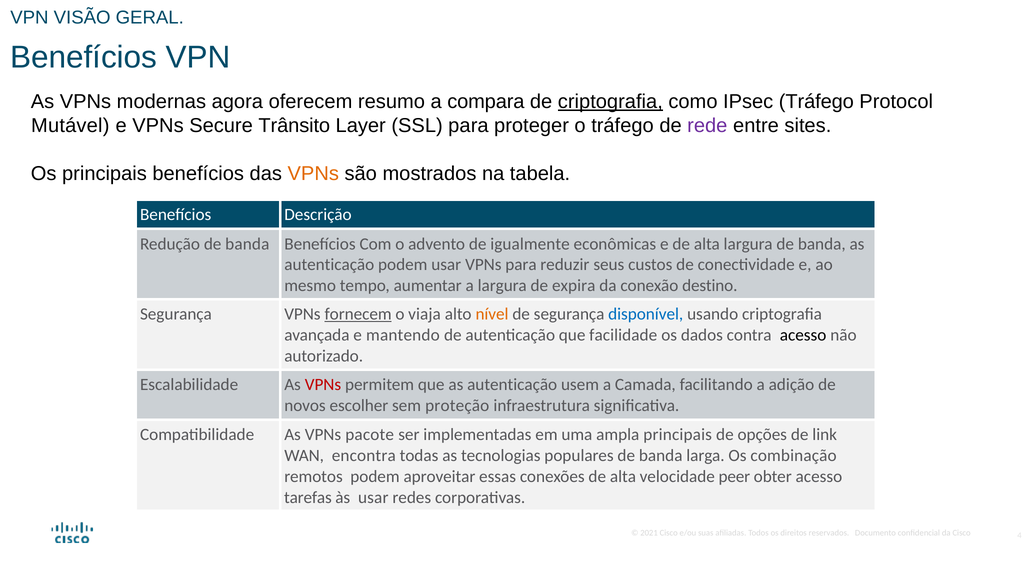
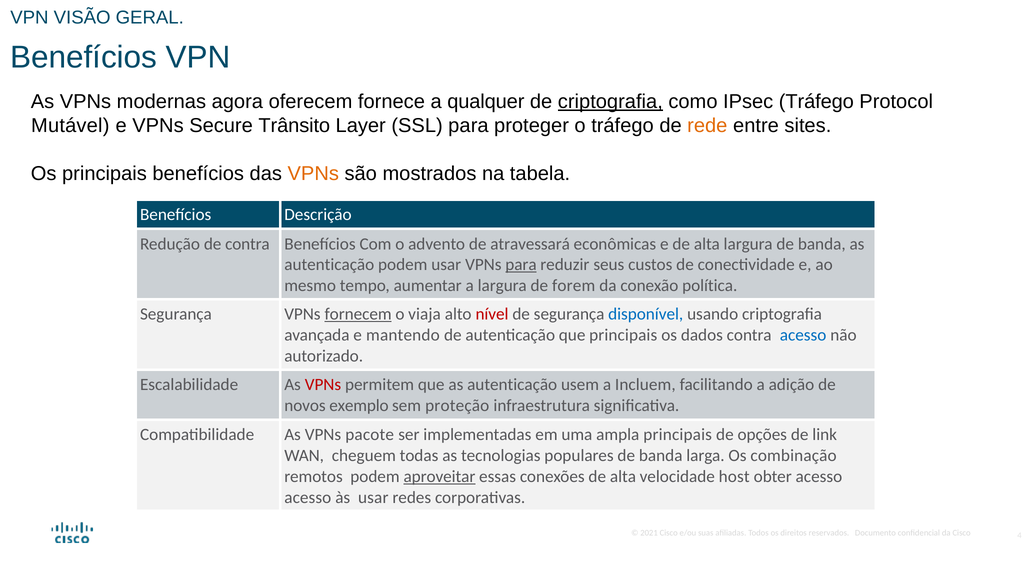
resumo: resumo -> fornece (391, 102)
compara: compara -> qualquer (486, 102)
rede colour: purple -> orange (707, 126)
Redução de banda: banda -> contra (247, 244)
igualmente: igualmente -> atravessará (530, 244)
para underline: none -> present (521, 265)
expira: expira -> forem (574, 286)
destino: destino -> política (710, 286)
nível colour: orange -> red (492, 315)
que facilidade: facilidade -> principais (623, 336)
acesso colour: black -> blue (803, 336)
Camada: Camada -> Incluem (645, 385)
escolher: escolher -> exemplo (359, 406)
encontra: encontra -> cheguem (364, 456)
aproveitar underline: none -> present (439, 477)
peer: peer -> host (734, 477)
tarefas: tarefas -> acesso (308, 498)
